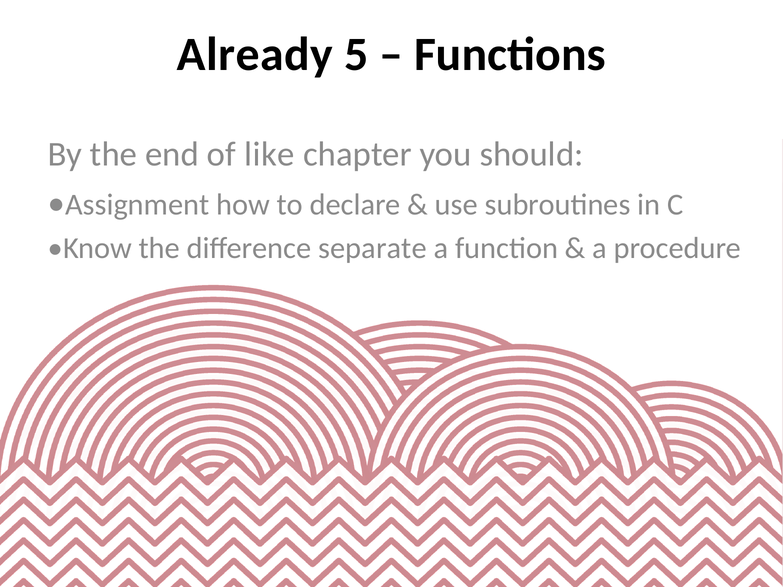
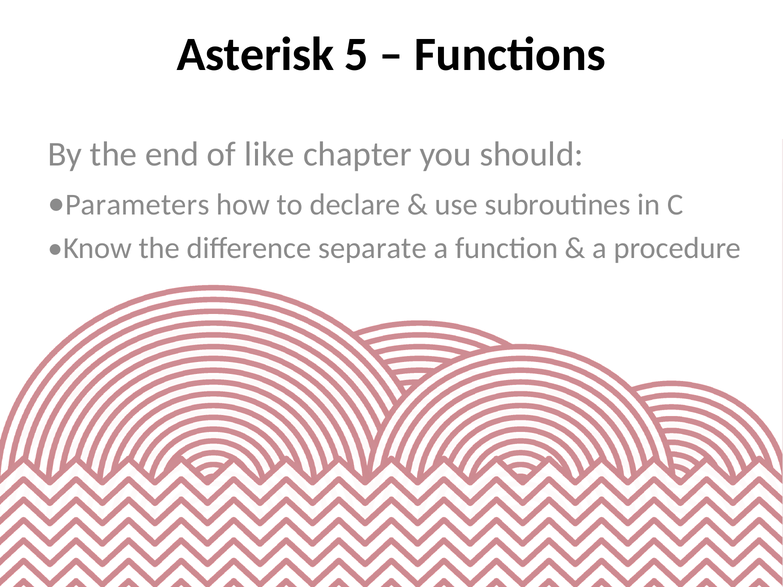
Already: Already -> Asterisk (255, 55)
Assignment: Assignment -> Parameters (137, 205)
